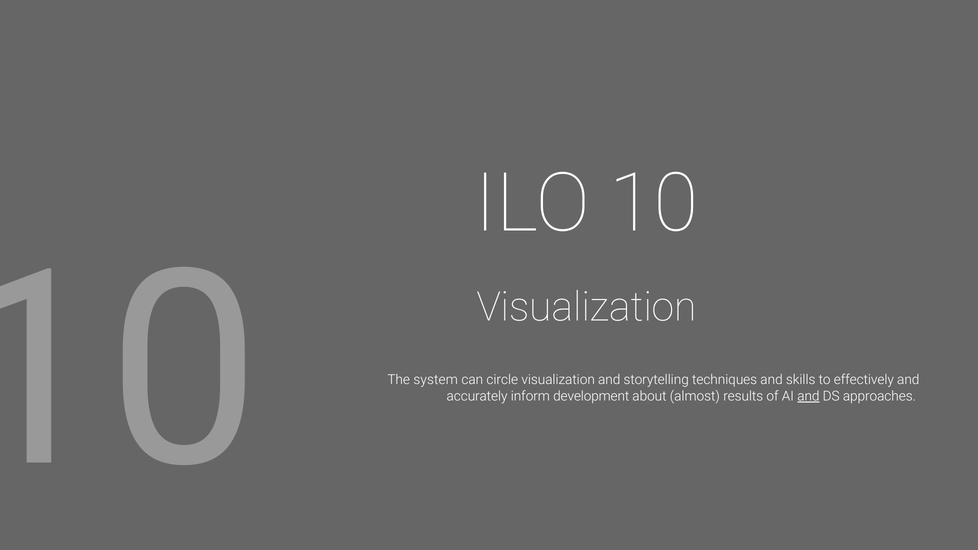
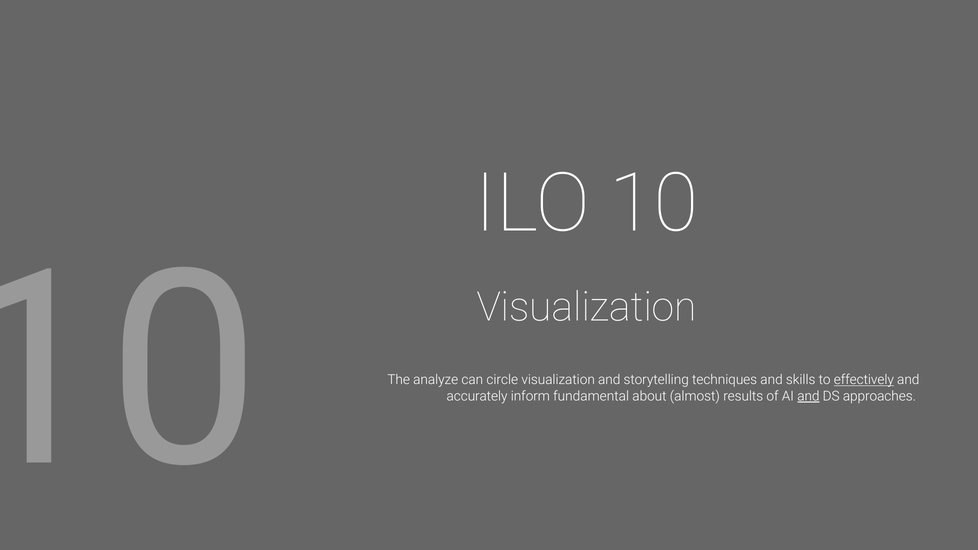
system: system -> analyze (436, 380)
effectively underline: none -> present (864, 380)
development: development -> fundamental (591, 396)
